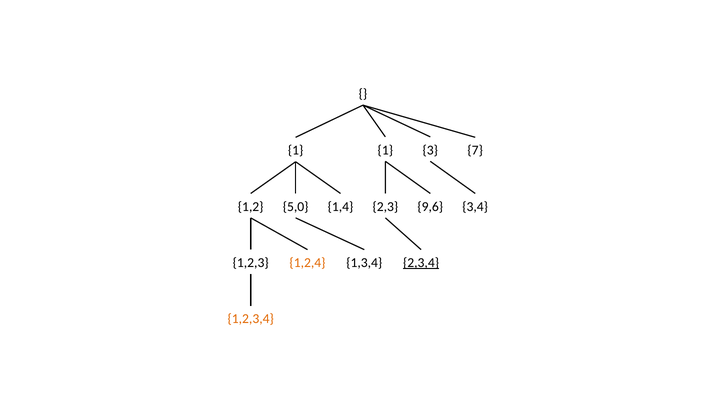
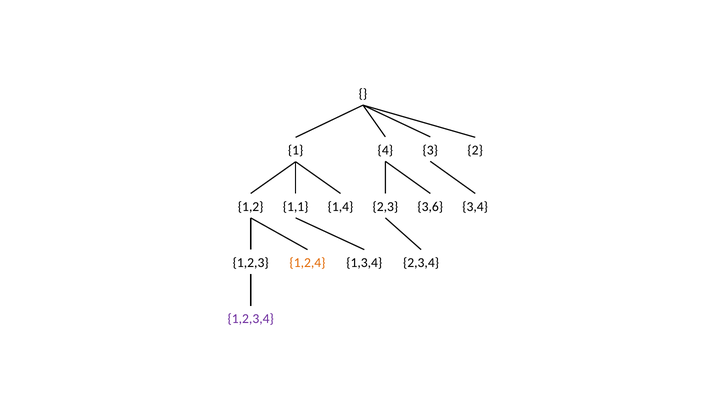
1 1: 1 -> 4 (385, 150)
7: 7 -> 2 (475, 151)
5,0: 5,0 -> 1,1 (296, 207)
9,6: 9,6 -> 3,6 (430, 207)
2,3,4 underline: present -> none (421, 263)
1,2,3,4 colour: orange -> purple (251, 319)
